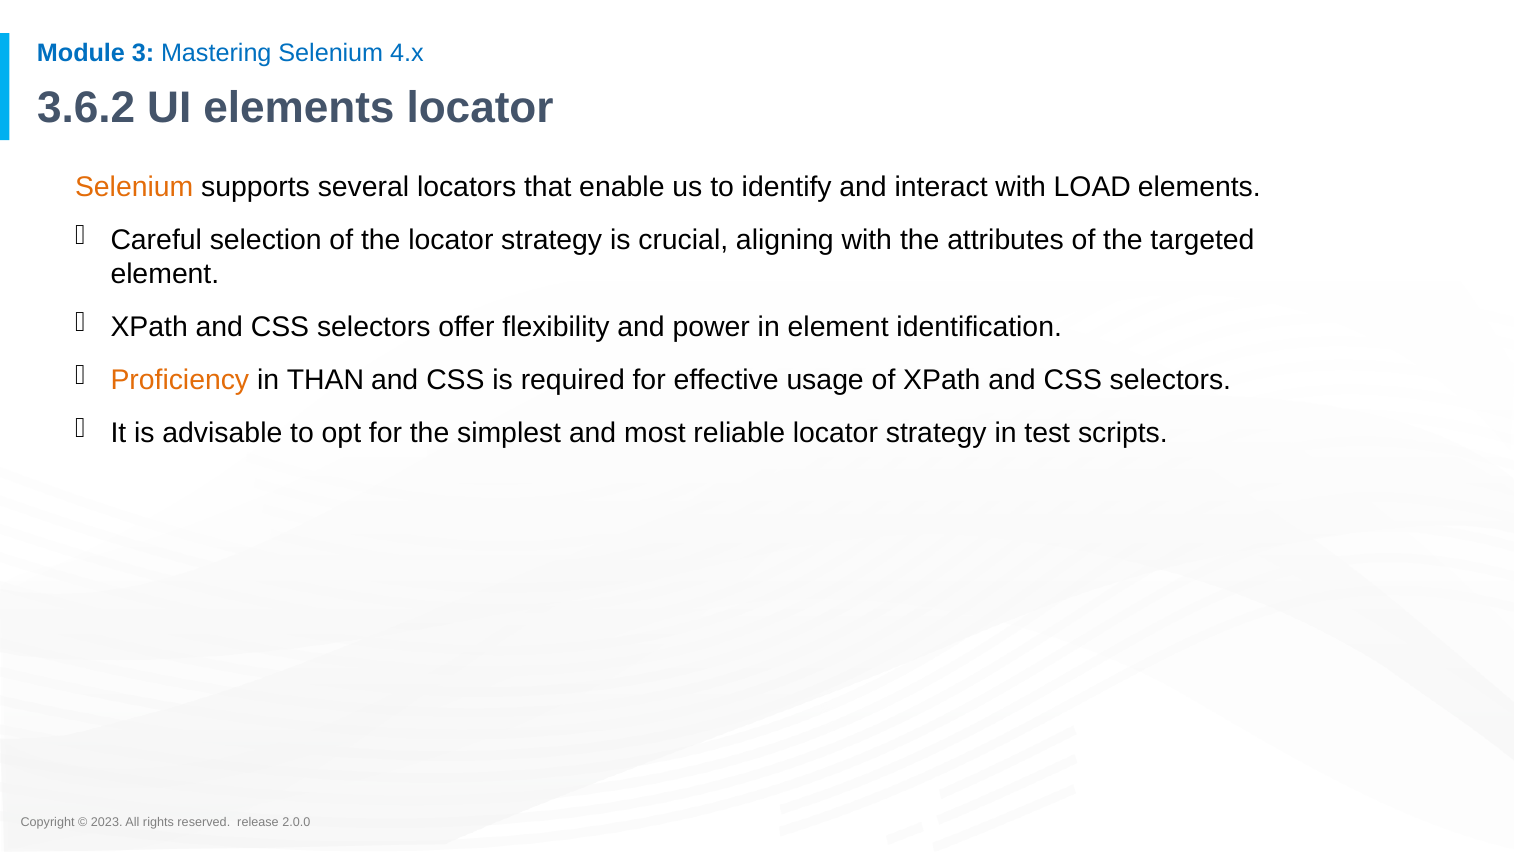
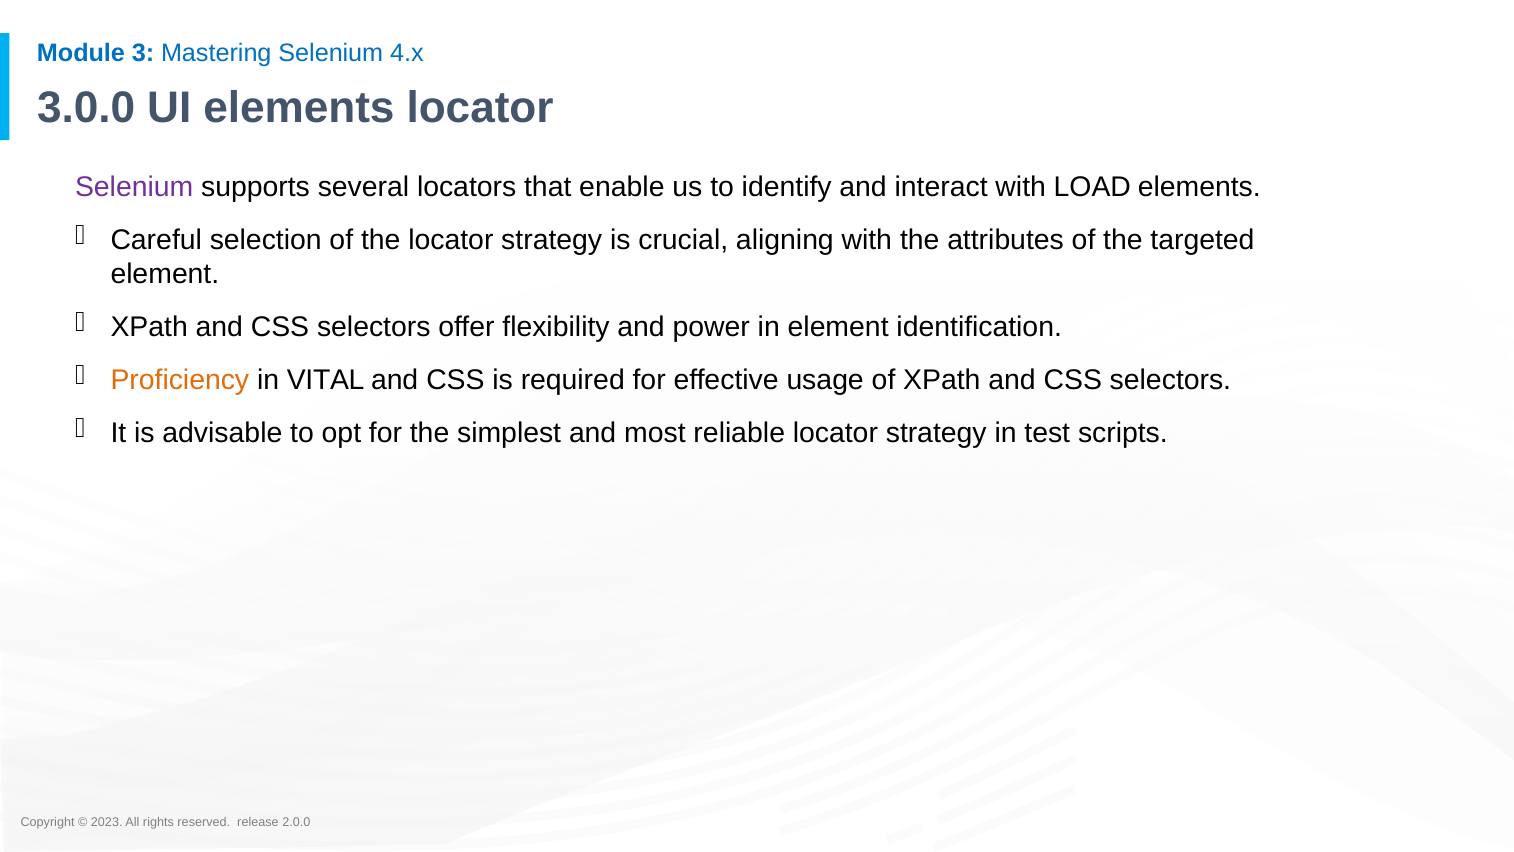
3.6.2: 3.6.2 -> 3.0.0 (86, 108)
Selenium colour: orange -> purple (134, 187)
THAN: THAN -> VITAL (326, 380)
